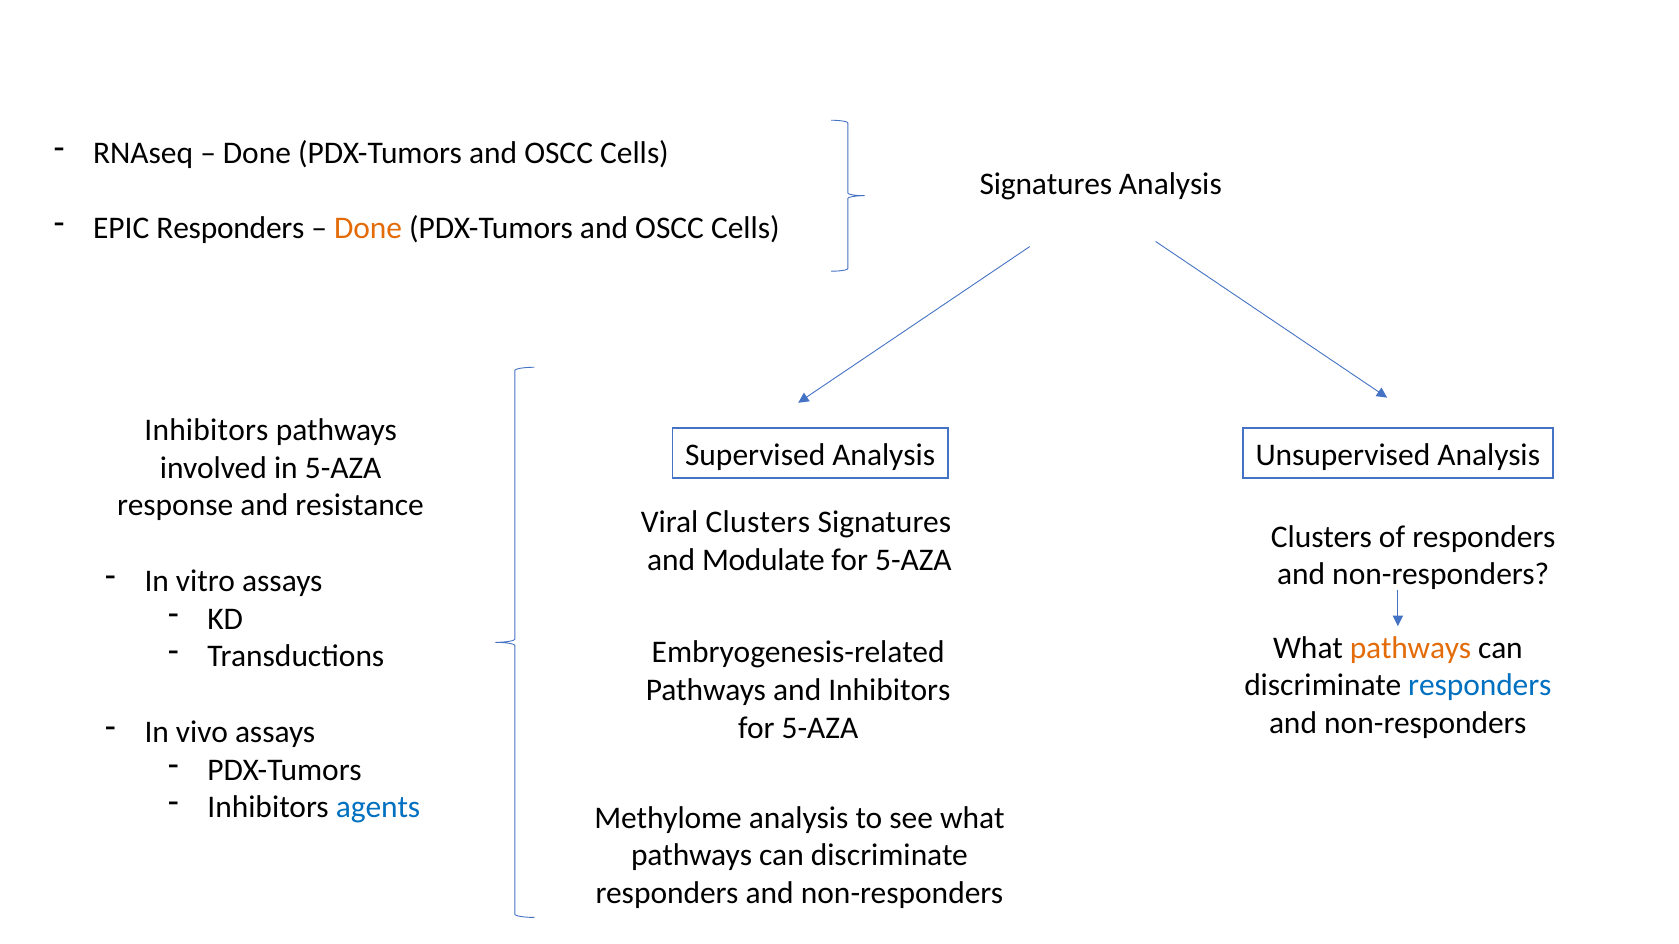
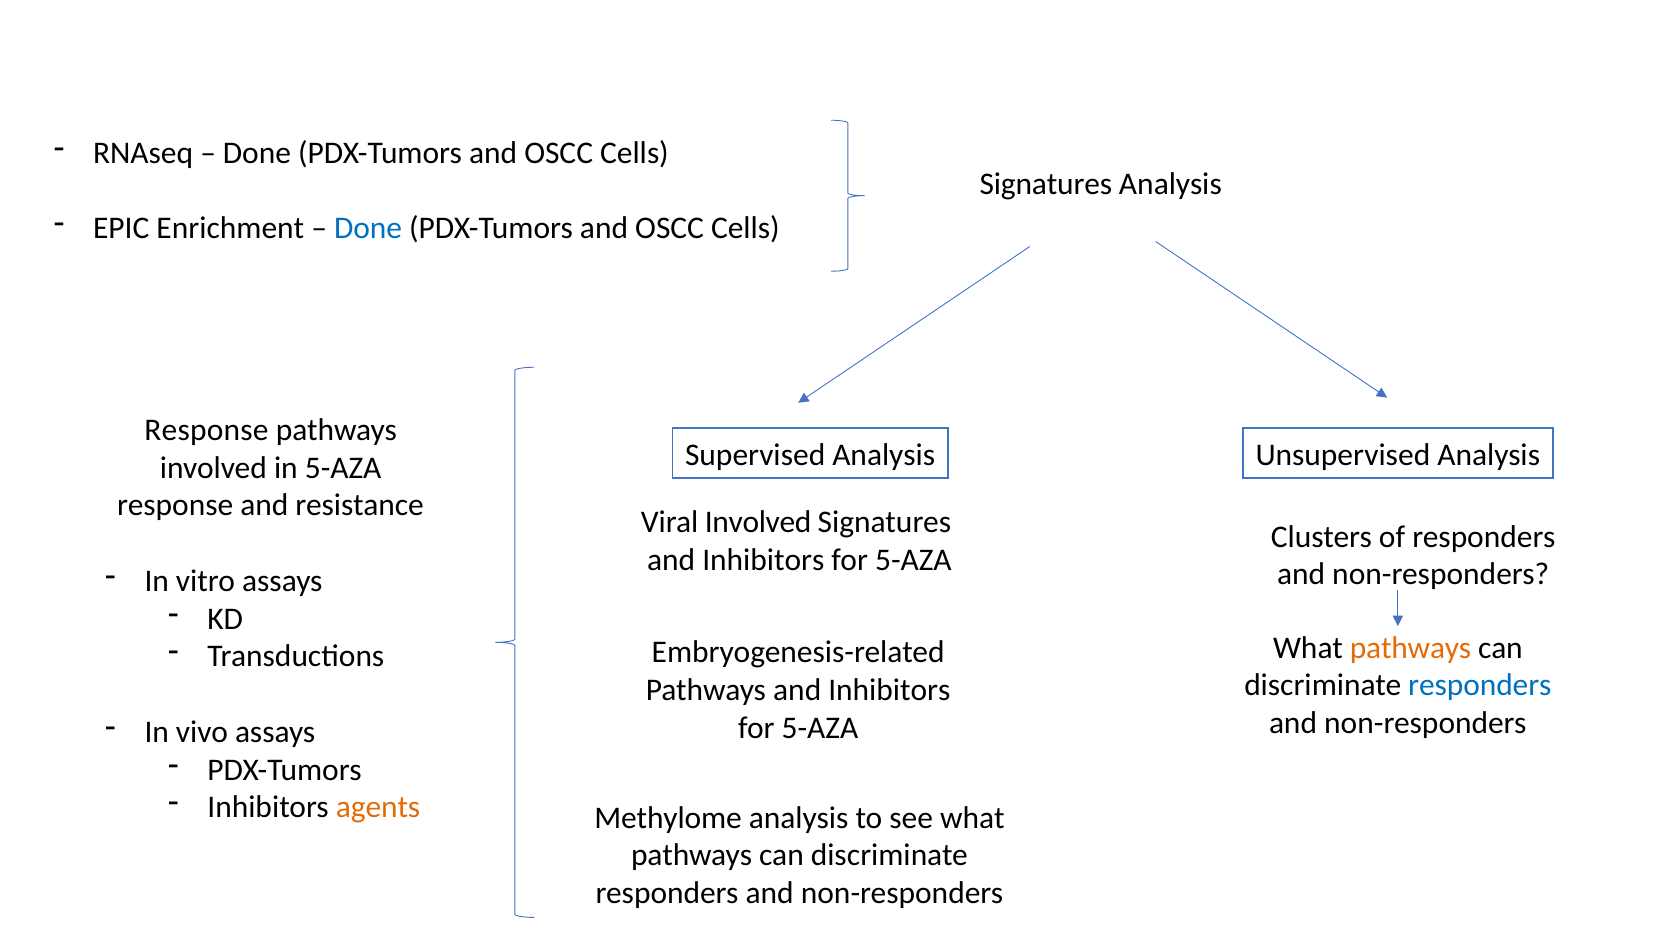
EPIC Responders: Responders -> Enrichment (230, 229)
Done colour: orange -> blue (368, 229)
Inhibitors: Inhibitors -> Response (206, 430)
Viral Clusters: Clusters -> Involved (758, 523)
Modulate: Modulate -> Inhibitors (763, 561)
agents colour: blue -> orange (378, 808)
